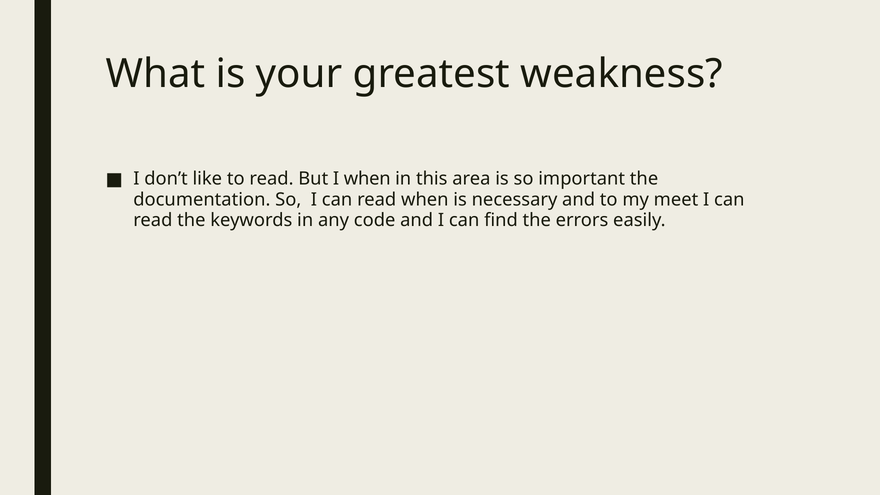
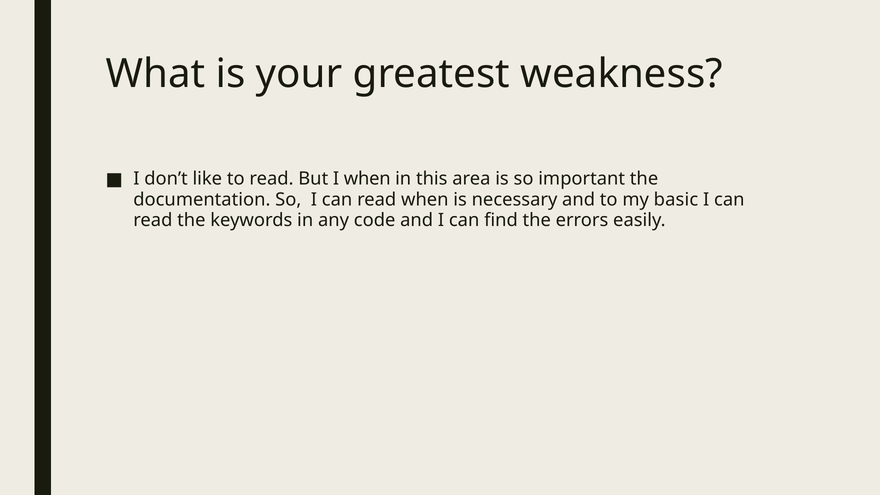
meet: meet -> basic (676, 199)
